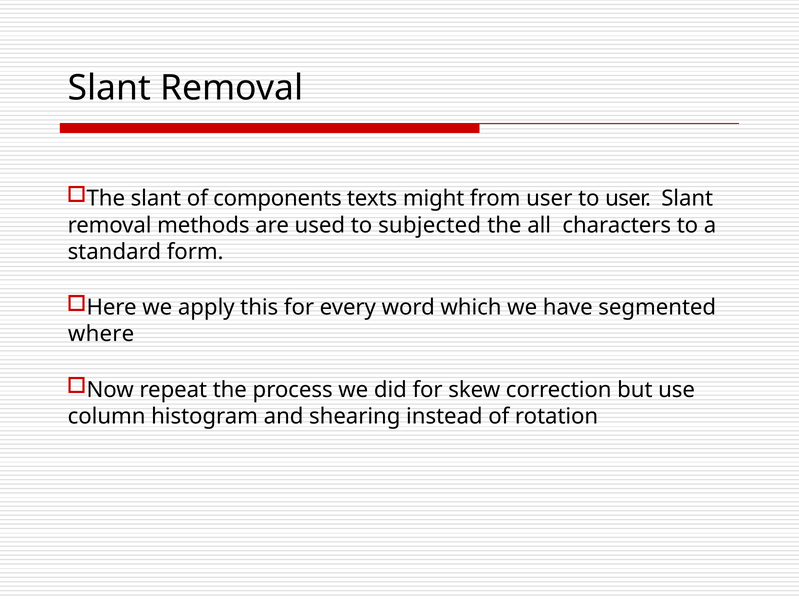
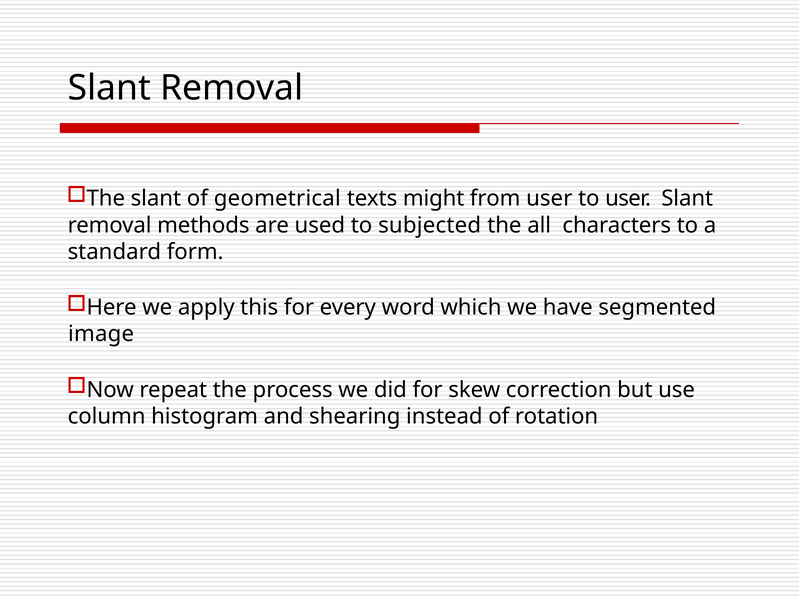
components: components -> geometrical (277, 199)
where: where -> image (101, 334)
